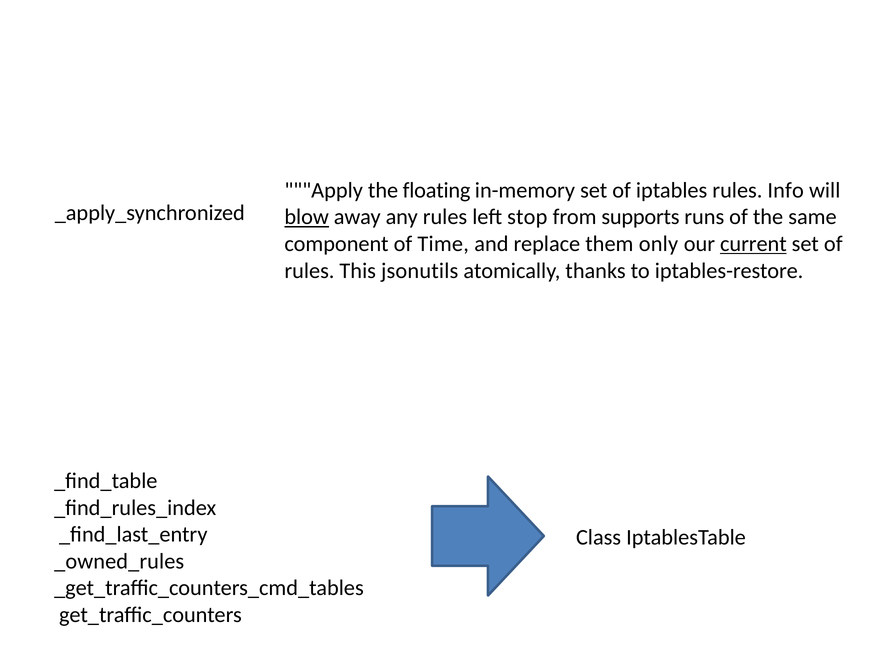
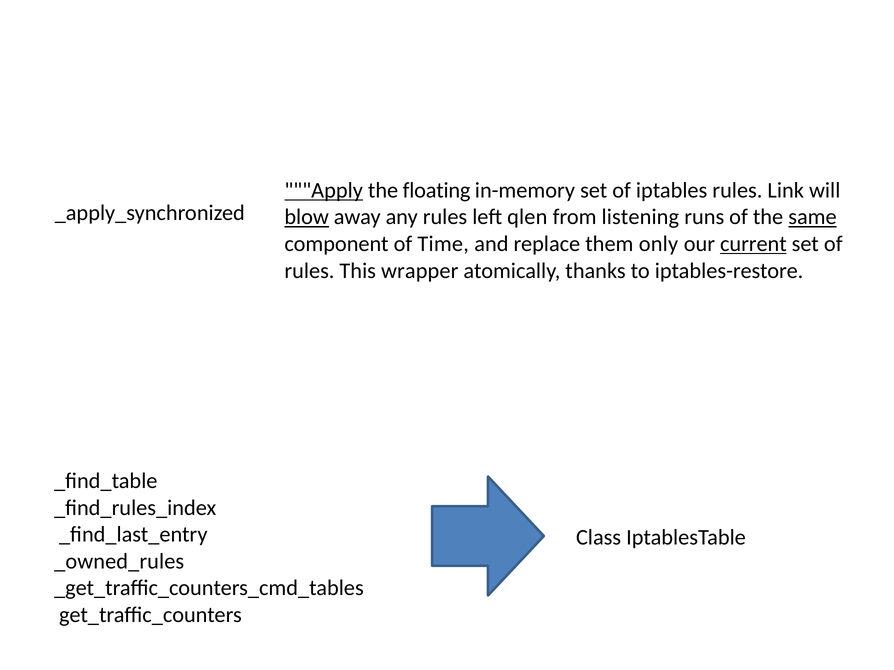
Apply underline: none -> present (324, 190)
Info: Info -> Link (786, 190)
stop: stop -> qlen (527, 217)
supports: supports -> listening (640, 217)
same underline: none -> present (812, 217)
jsonutils: jsonutils -> wrapper (420, 271)
